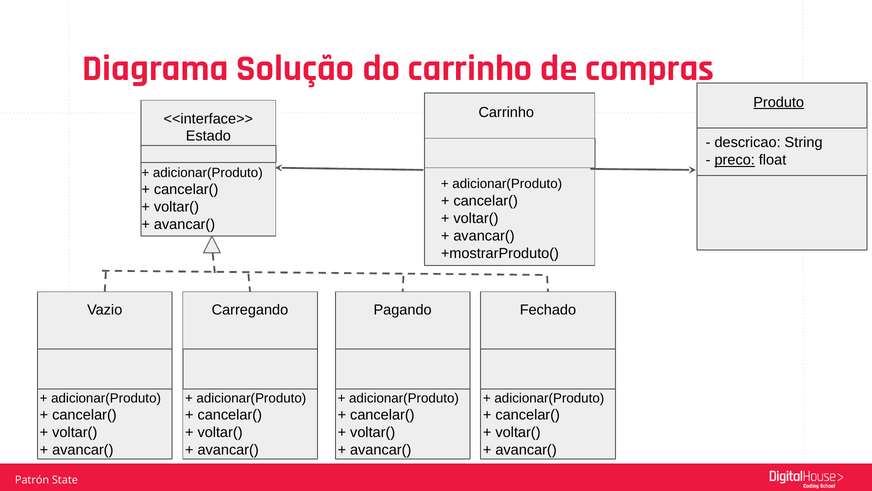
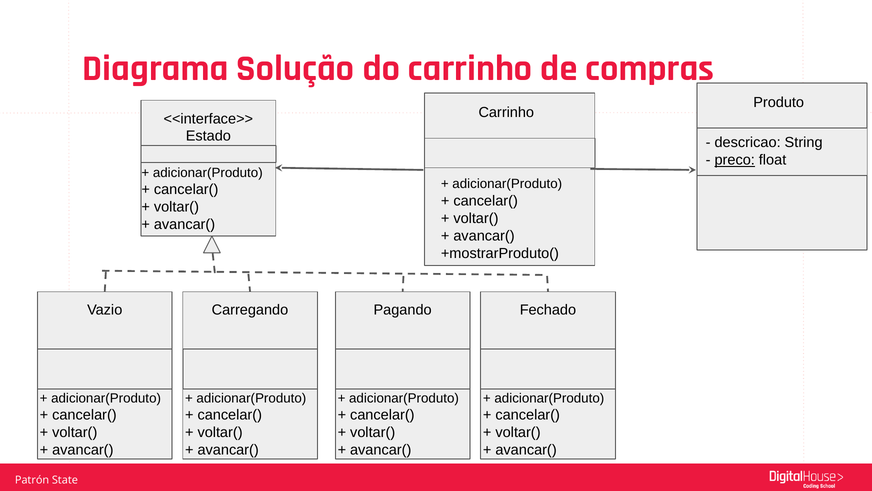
Produto underline: present -> none (779, 102)
